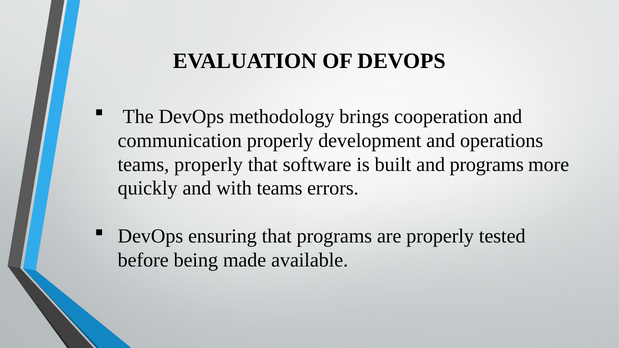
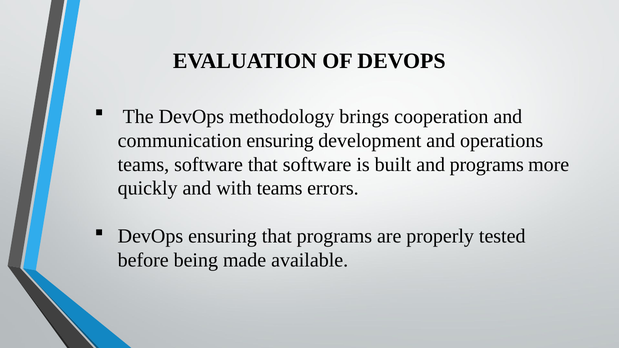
communication properly: properly -> ensuring (280, 140)
teams properly: properly -> software (209, 164)
